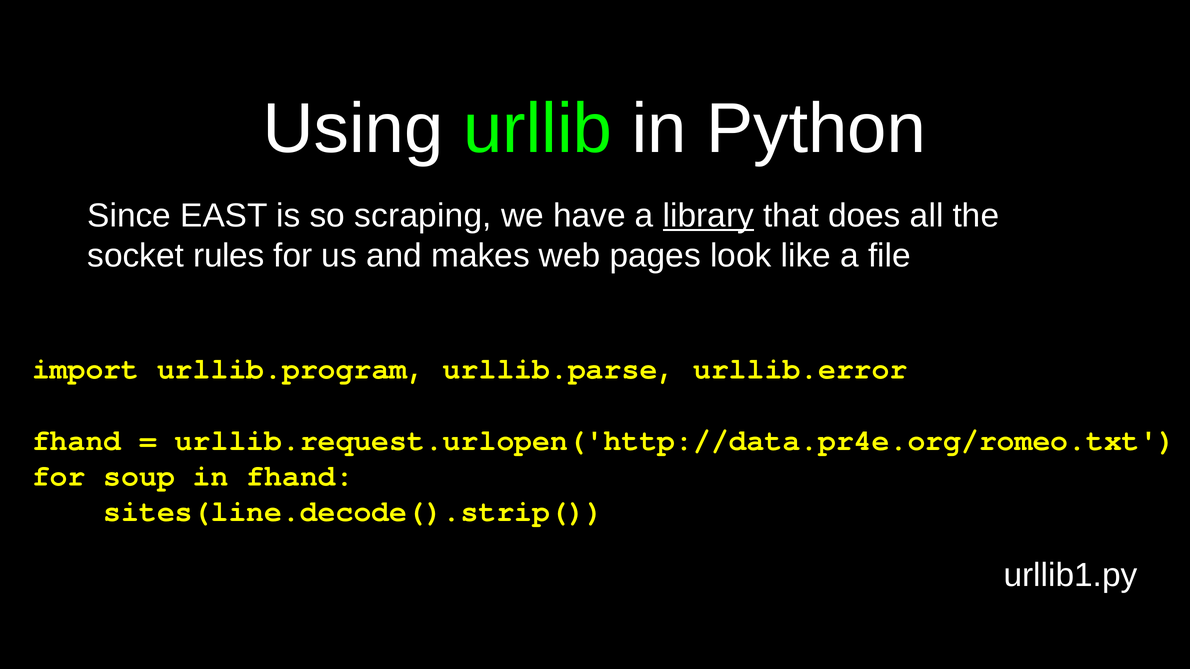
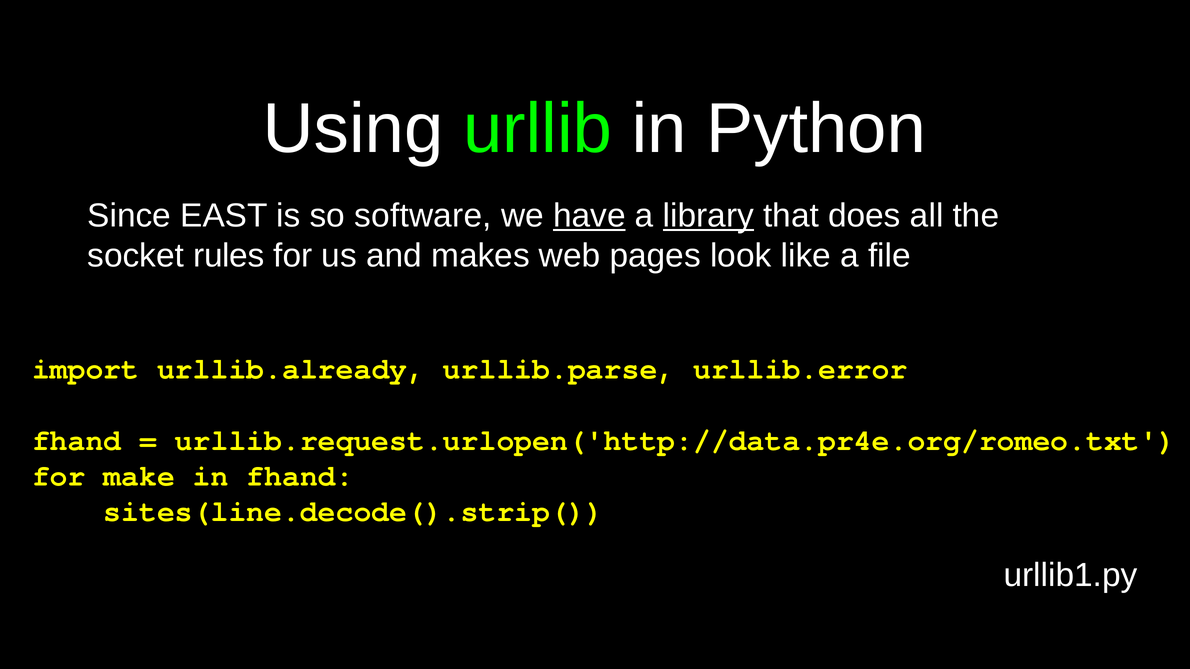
scraping: scraping -> software (423, 216)
have underline: none -> present (589, 216)
urllib.program: urllib.program -> urllib.already (291, 369)
soup: soup -> make (139, 476)
